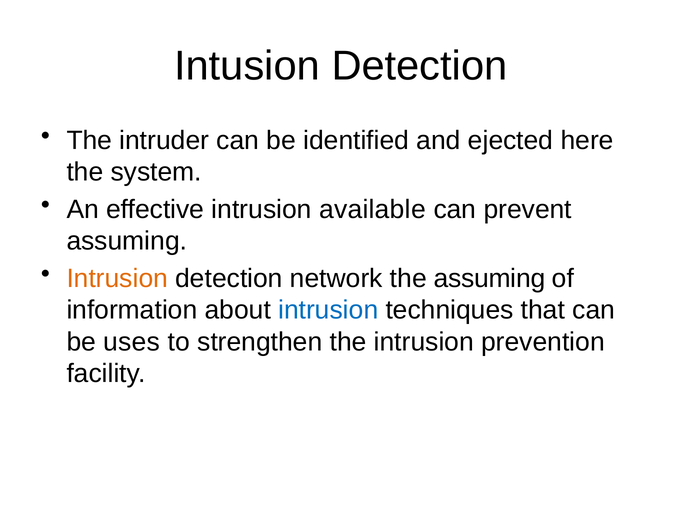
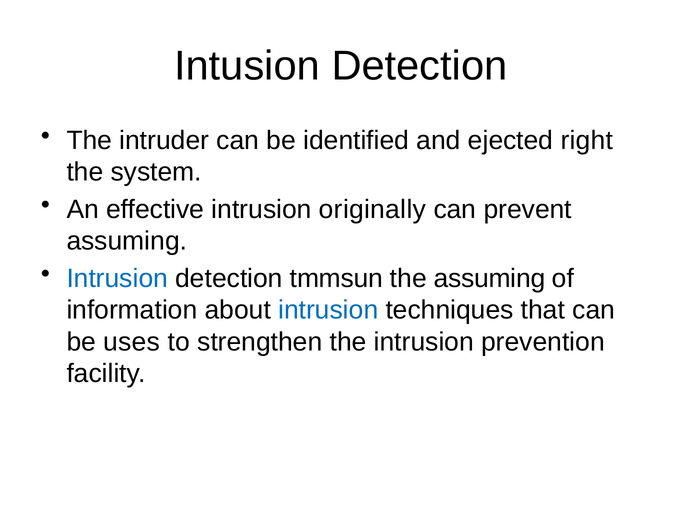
here: here -> right (587, 141)
available: available -> originally (372, 210)
Intrusion colour: orange -> blue (117, 279)
network: network -> tmmsun (336, 279)
